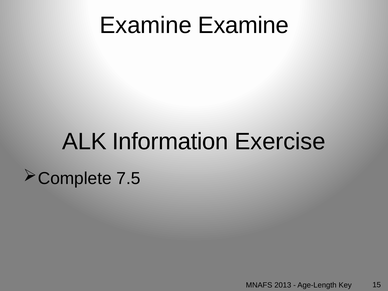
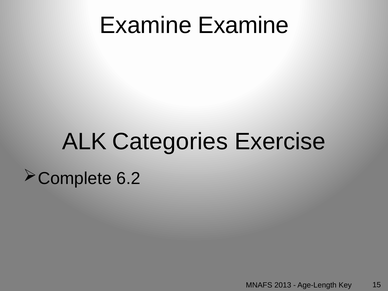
Information: Information -> Categories (170, 142)
7.5: 7.5 -> 6.2 (128, 178)
